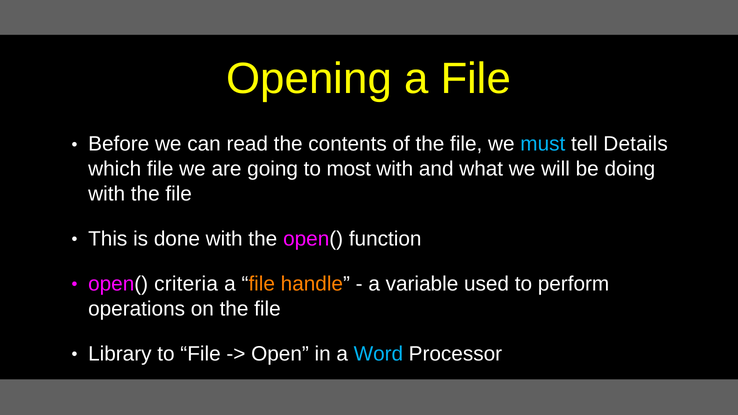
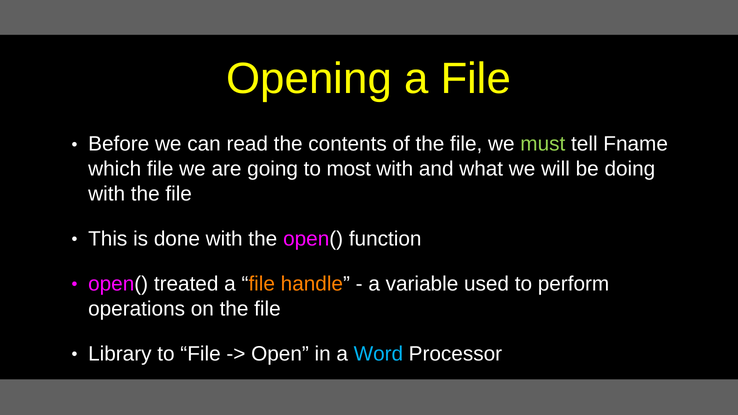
must colour: light blue -> light green (543, 144)
Details: Details -> Fname (636, 144)
criteria: criteria -> treated (186, 284)
